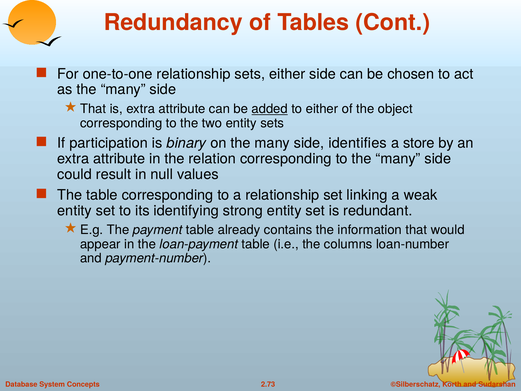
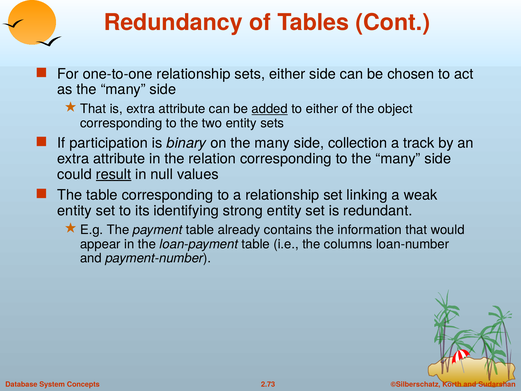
identifies: identifies -> collection (358, 143)
store: store -> track (419, 143)
result underline: none -> present (114, 174)
